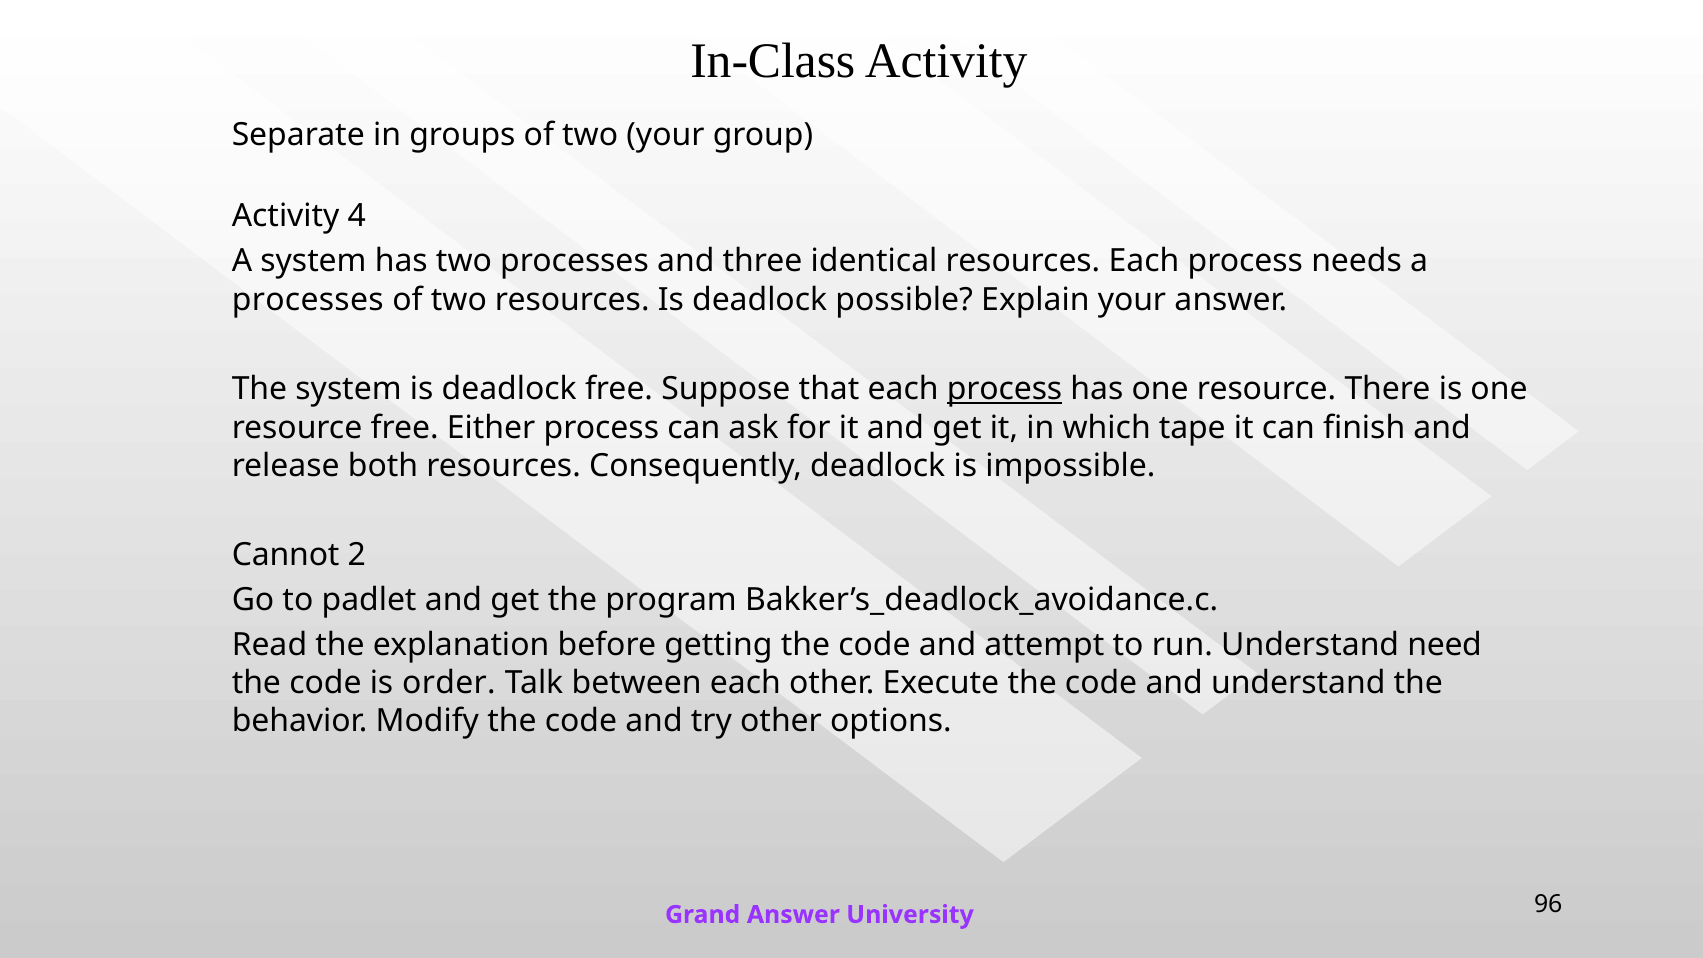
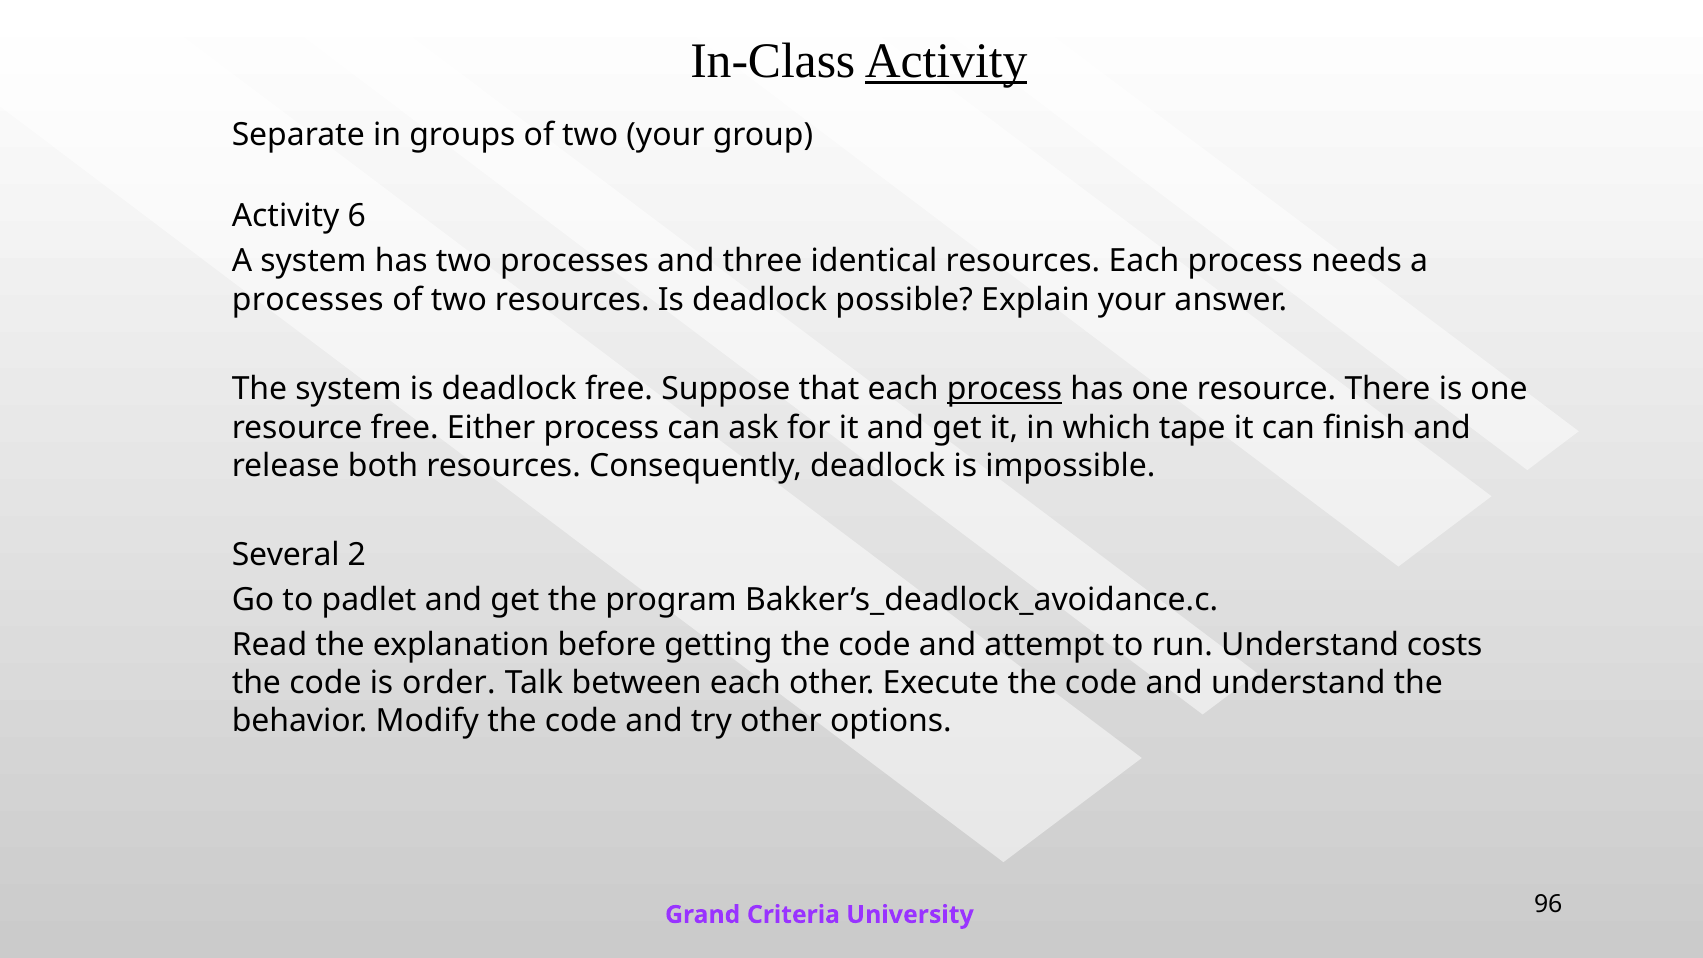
Activity underline: none -> present (946, 61)
4: 4 -> 6 (357, 216)
Cannot: Cannot -> Several (286, 555)
need: need -> costs (1445, 645)
Grand Answer: Answer -> Criteria (793, 915)
